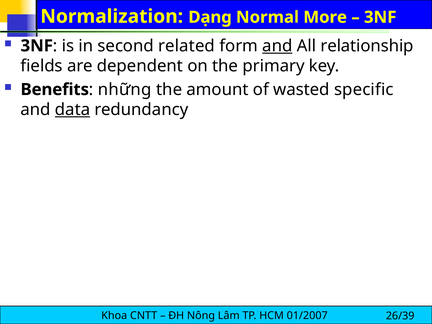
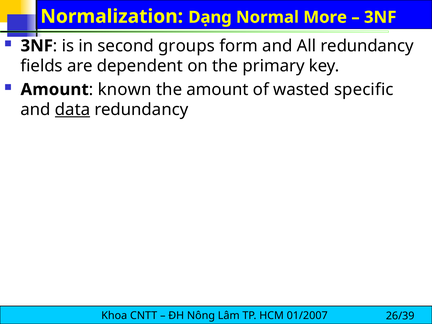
related: related -> groups (187, 46)
and underline: present -> none (277, 46)
All relationship: relationship -> redundancy (367, 46)
Benefits: Benefits -> Amount (55, 90)
những: những -> known (125, 90)
